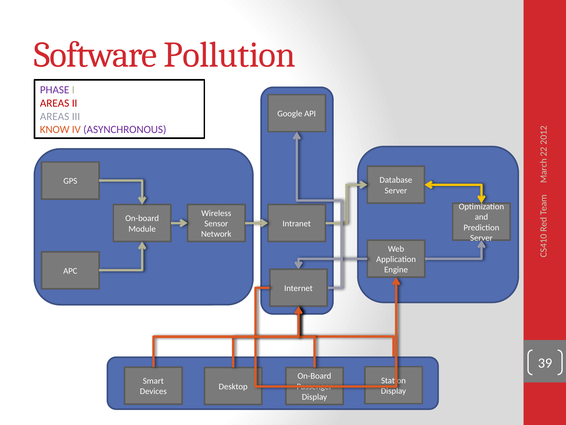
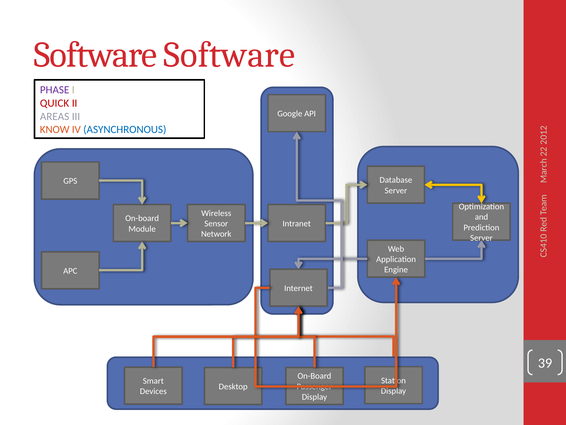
Software Pollution: Pollution -> Software (229, 55)
AREAS: AREAS -> QUICK (55, 103)
ASYNCHRONOUS colour: purple -> blue (125, 130)
